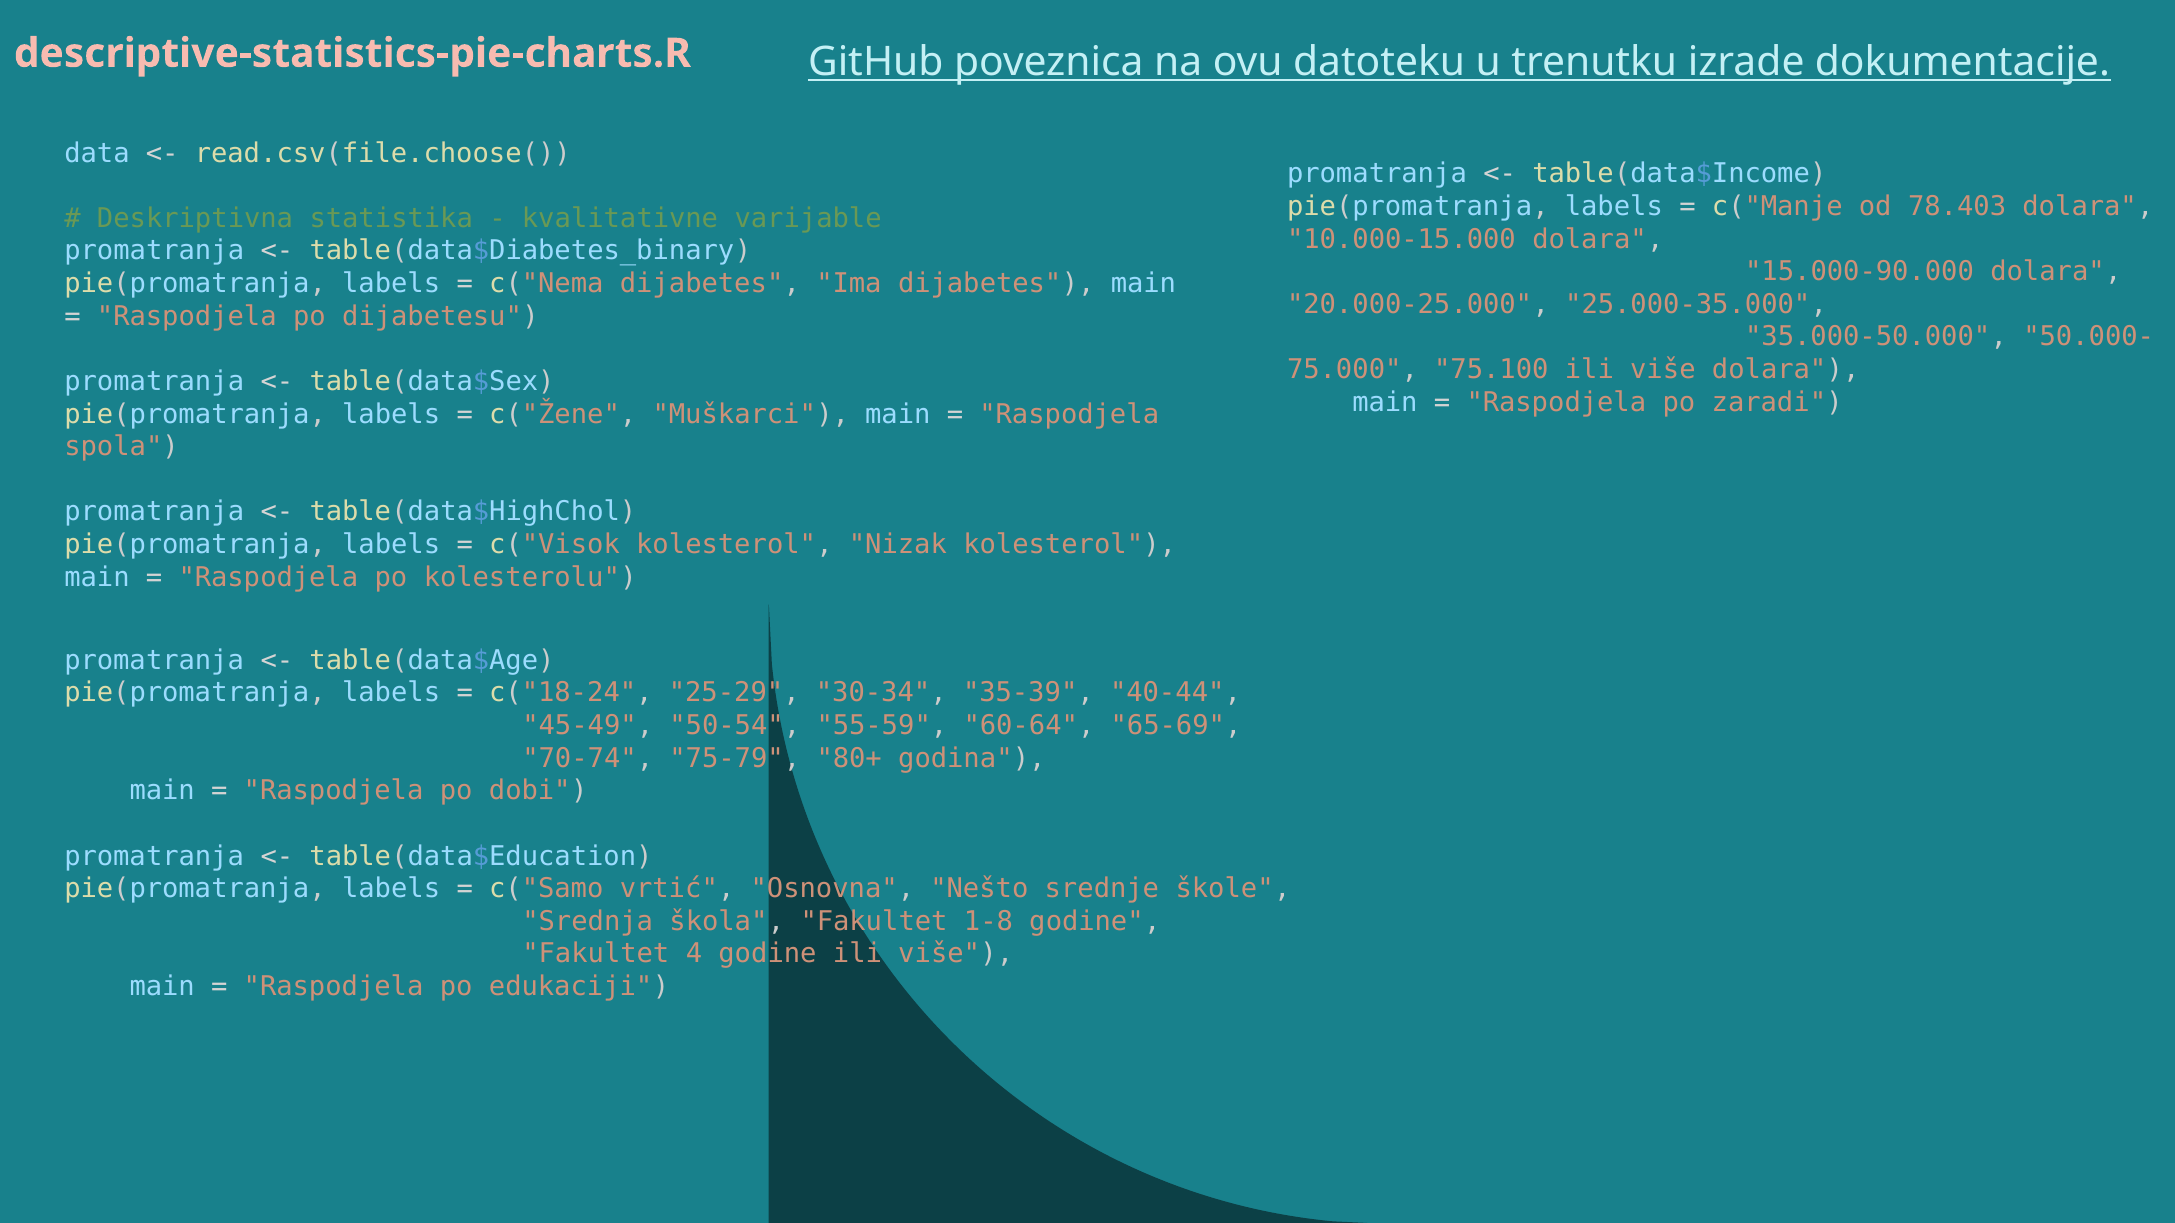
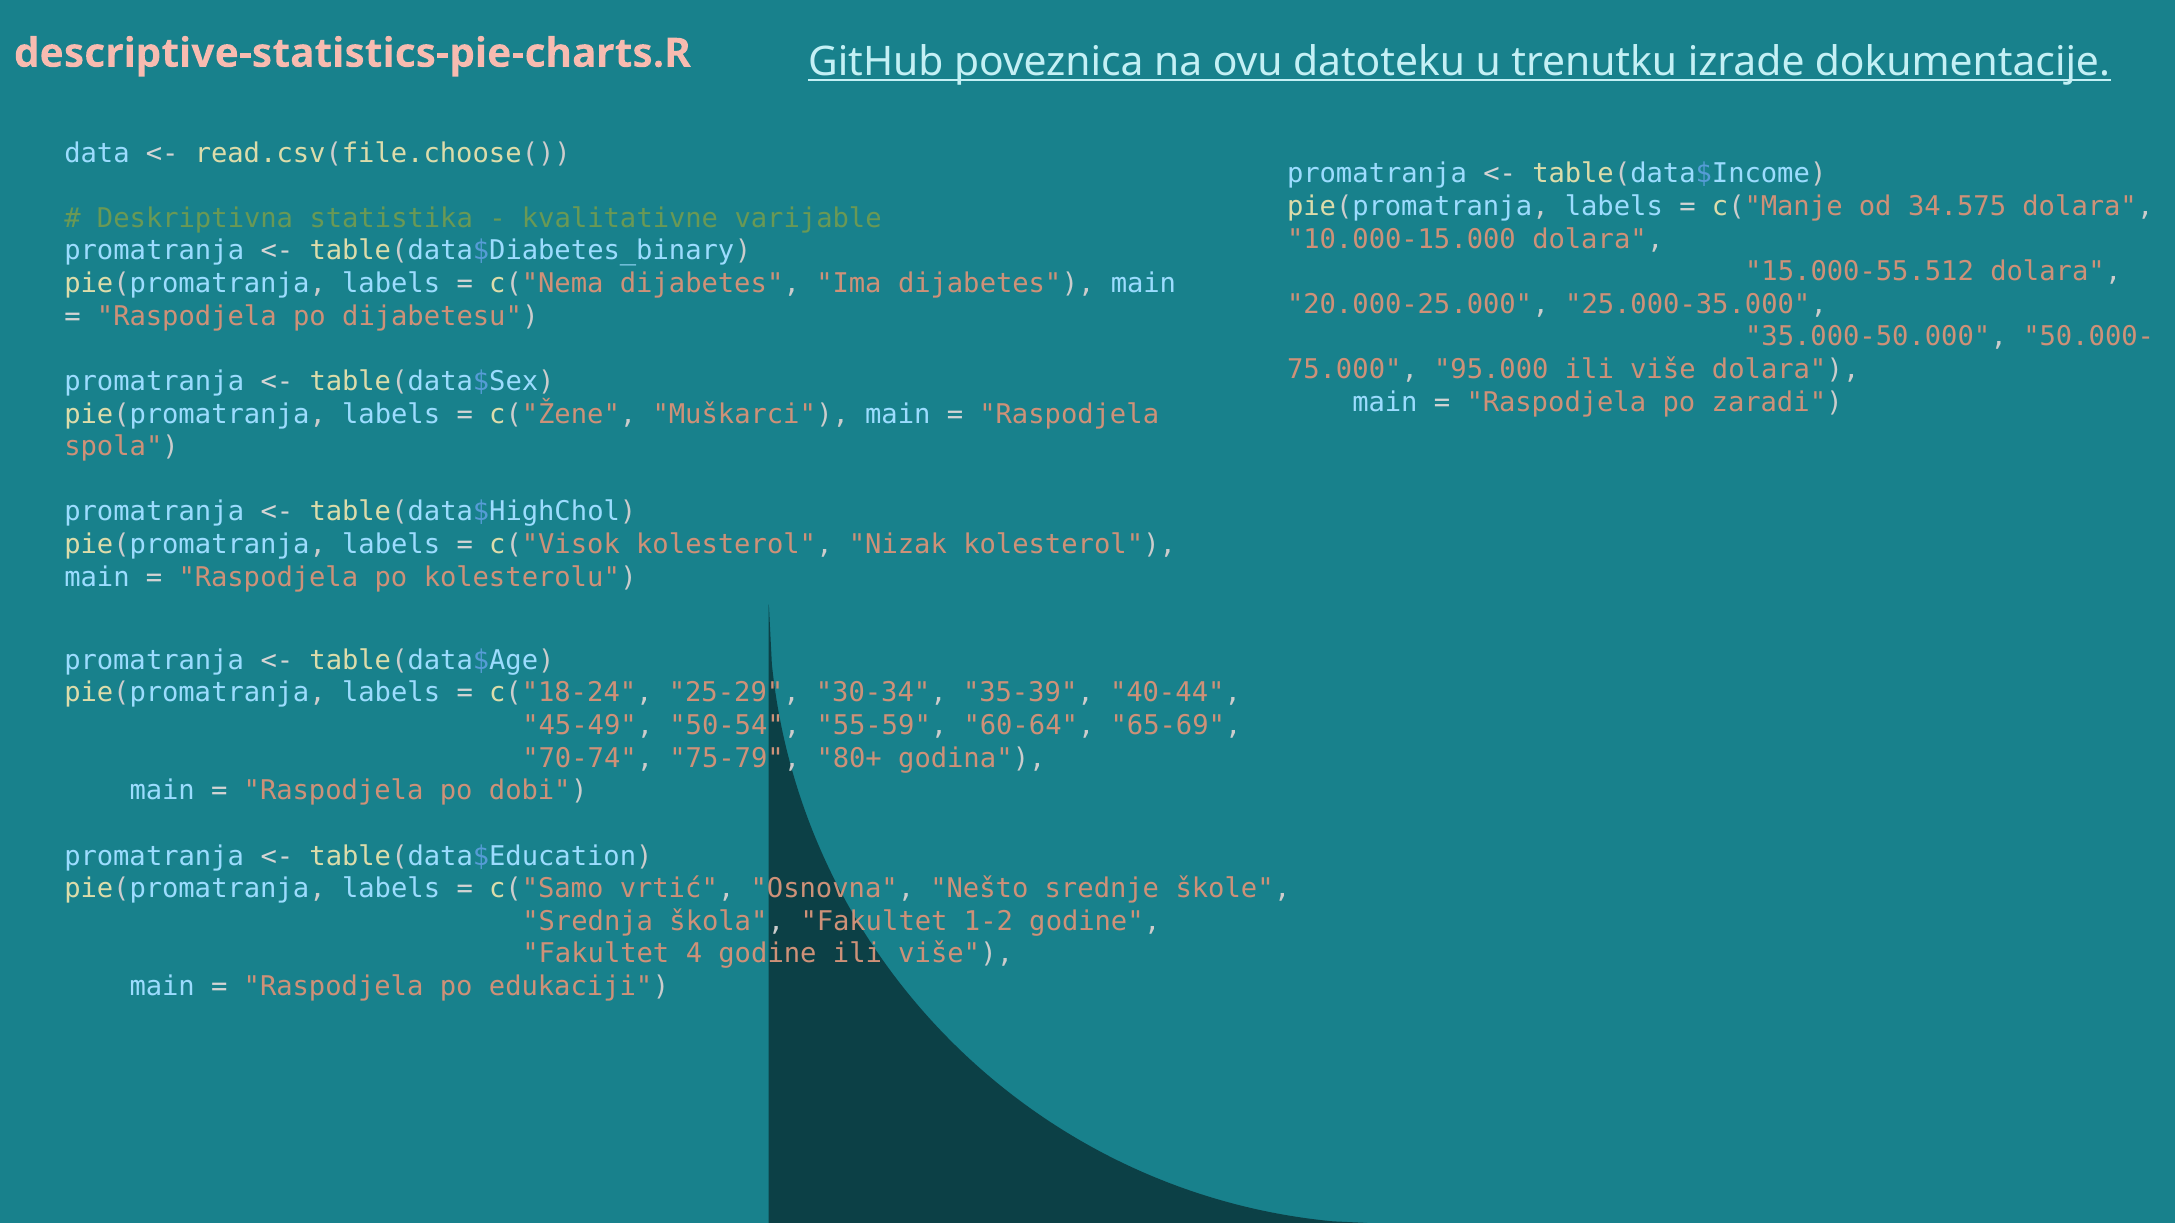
78.403: 78.403 -> 34.575 (1957, 207)
15.000-90.000: 15.000-90.000 -> 15.000-55.512 (1860, 272)
75.100: 75.100 -> 95.000 (1491, 370)
1-8: 1-8 -> 1-2 (988, 922)
